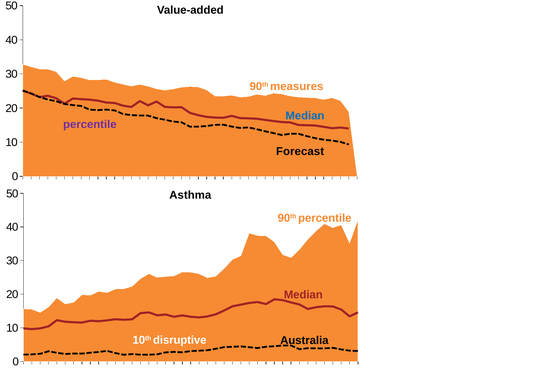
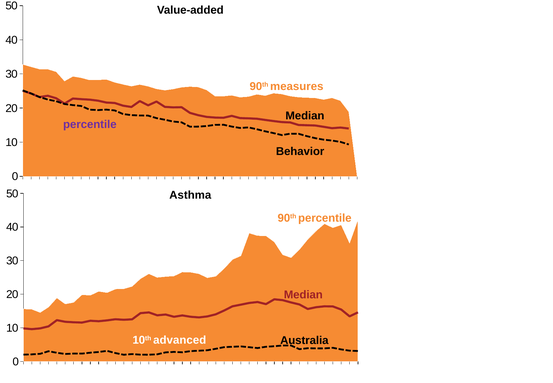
Median colour: blue -> black (305, 116)
Forecast: Forecast -> Behavior (300, 151)
disruptive: disruptive -> advanced (180, 340)
